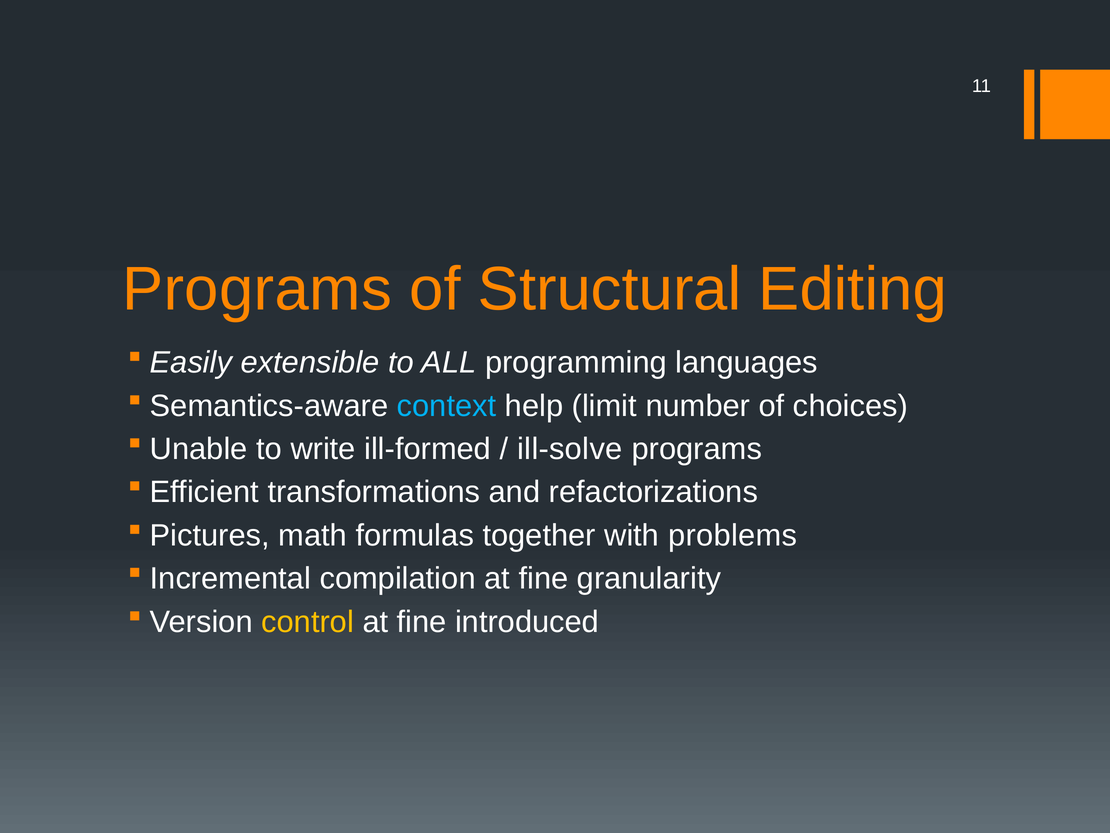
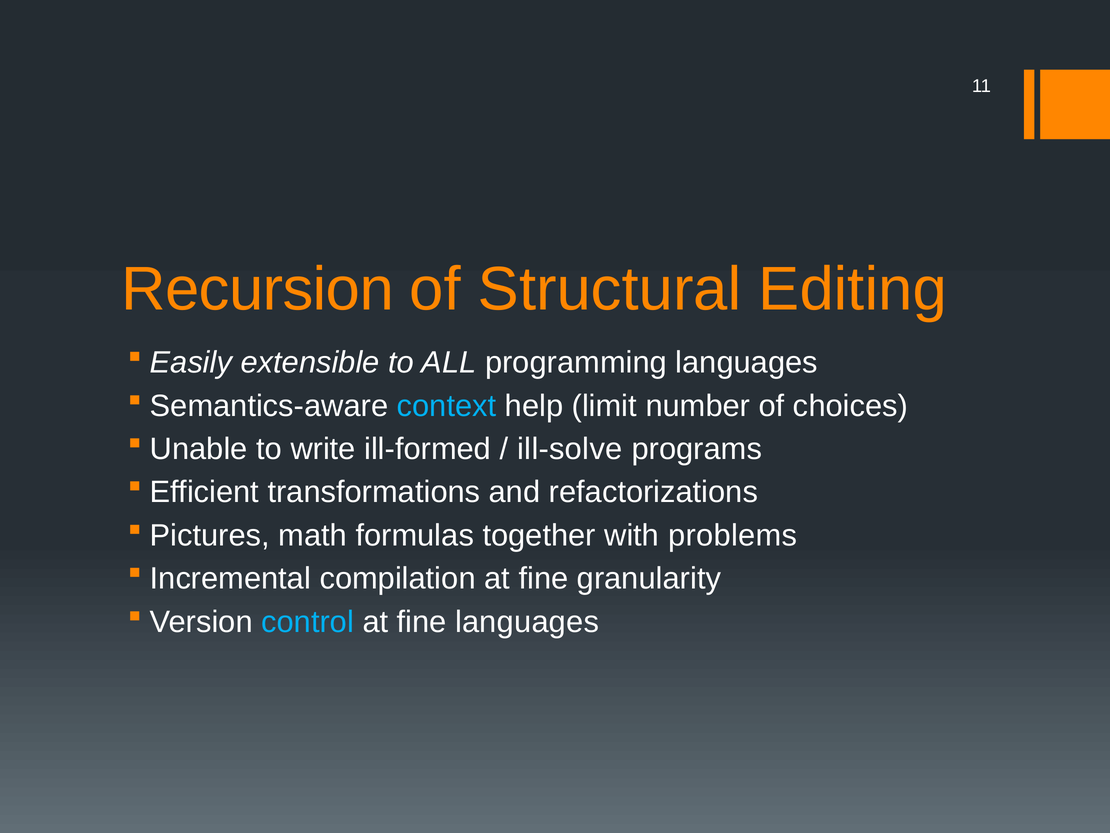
Programs: Programs -> Recursion (258, 289)
control colour: yellow -> light blue (308, 622)
fine introduced: introduced -> languages (527, 622)
